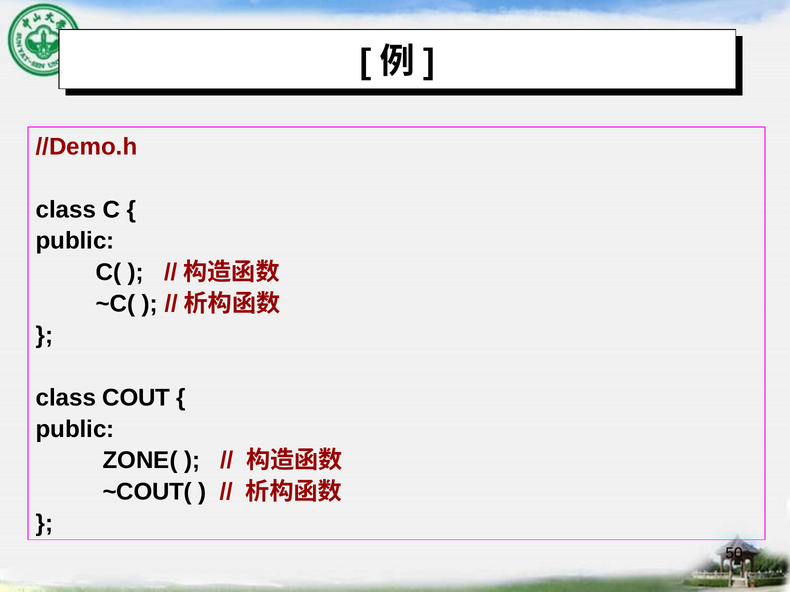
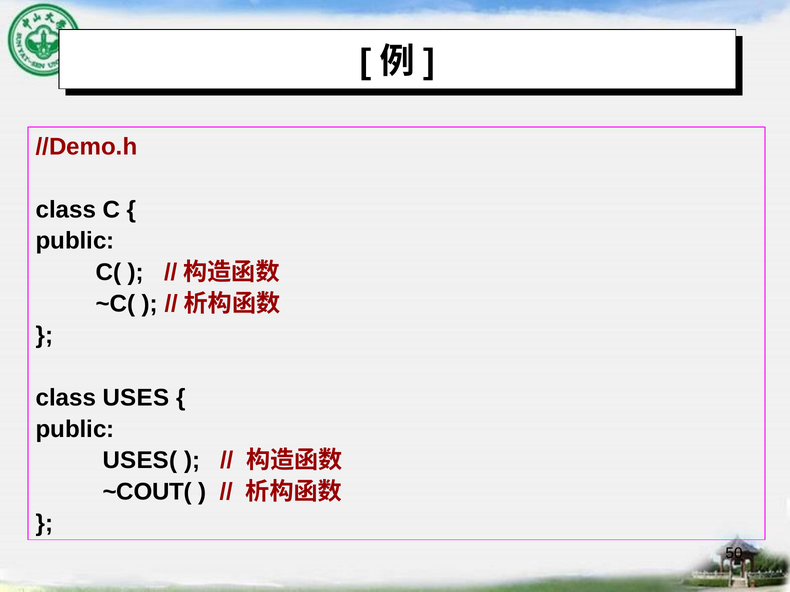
COUT: COUT -> USES (136, 398)
ZONE(: ZONE( -> USES( (140, 461)
